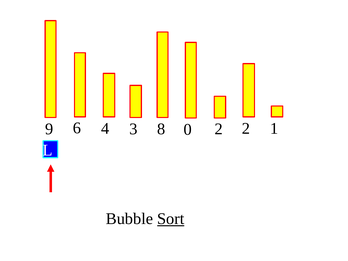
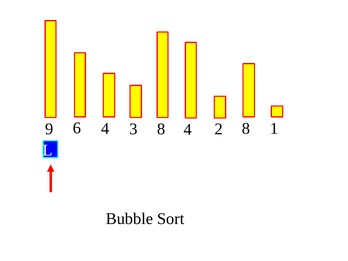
6 0: 0 -> 4 (188, 130)
2: 2 -> 8 (246, 128)
Sort underline: present -> none (171, 219)
